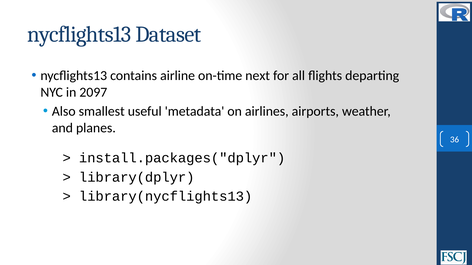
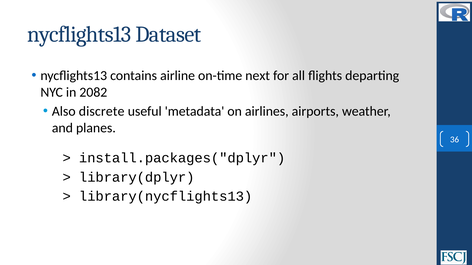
2097: 2097 -> 2082 (93, 92)
smallest: smallest -> discrete (102, 112)
